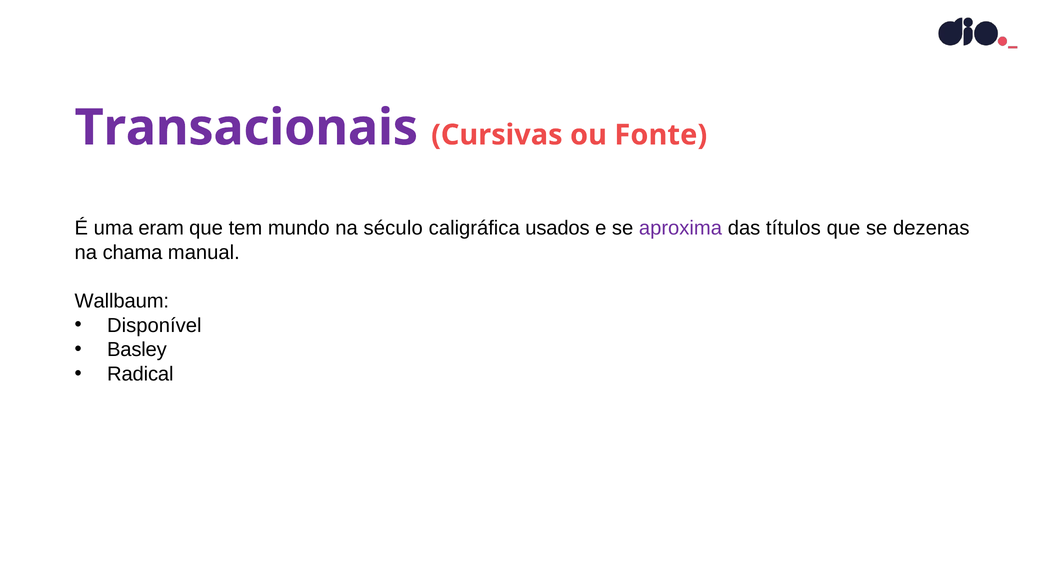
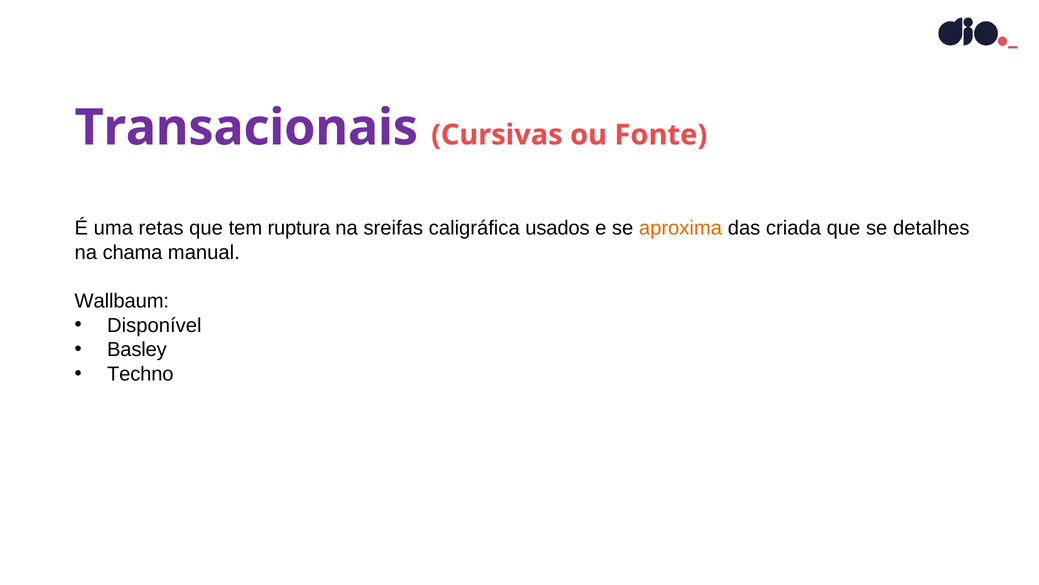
eram: eram -> retas (161, 228)
mundo: mundo -> ruptura (299, 228)
século: século -> sreifas (393, 228)
aproxima colour: purple -> orange (680, 228)
títulos: títulos -> criada (793, 228)
dezenas: dezenas -> detalhes (931, 228)
Radical: Radical -> Techno (140, 374)
